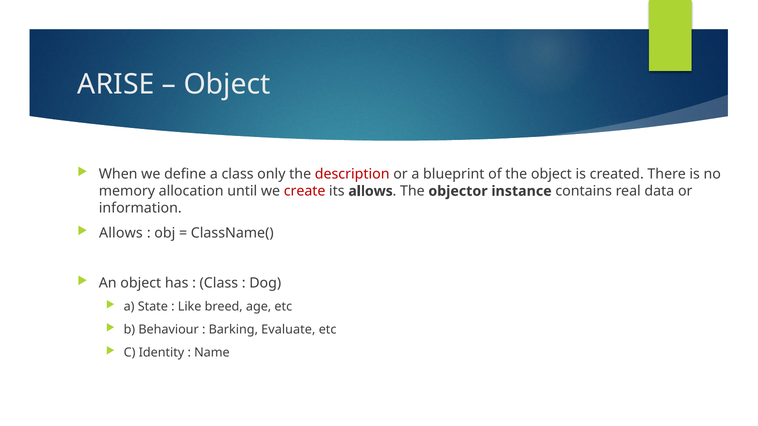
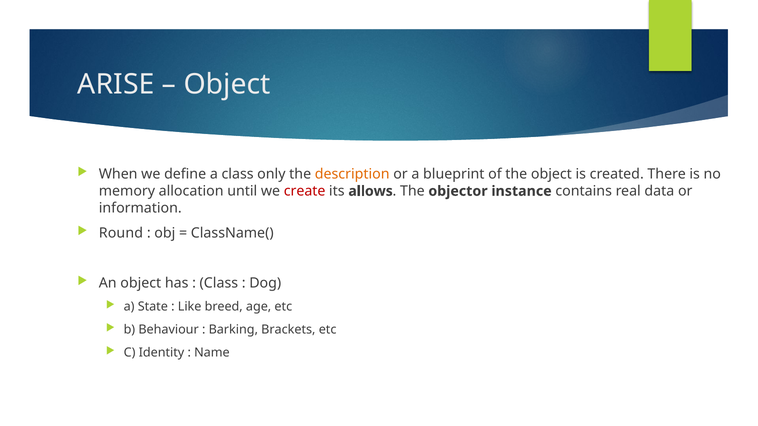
description colour: red -> orange (352, 174)
Allows: Allows -> Round (121, 233)
Evaluate: Evaluate -> Brackets (288, 330)
